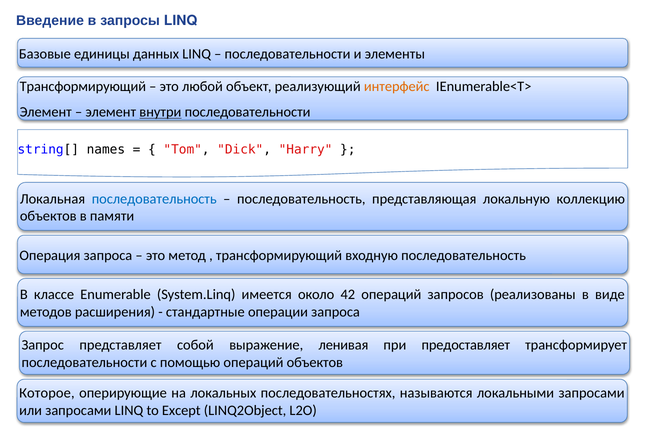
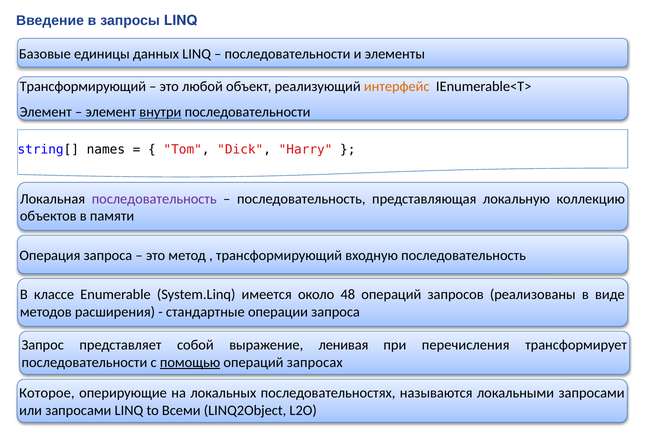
последовательность colour: blue -> purple (154, 199)
42: 42 -> 48 (348, 295)
предоставляет: предоставляет -> перечисления (466, 345)
помощью underline: none -> present (190, 362)
операций объектов: объектов -> запросах (315, 362)
Except: Except -> Всеми (181, 410)
